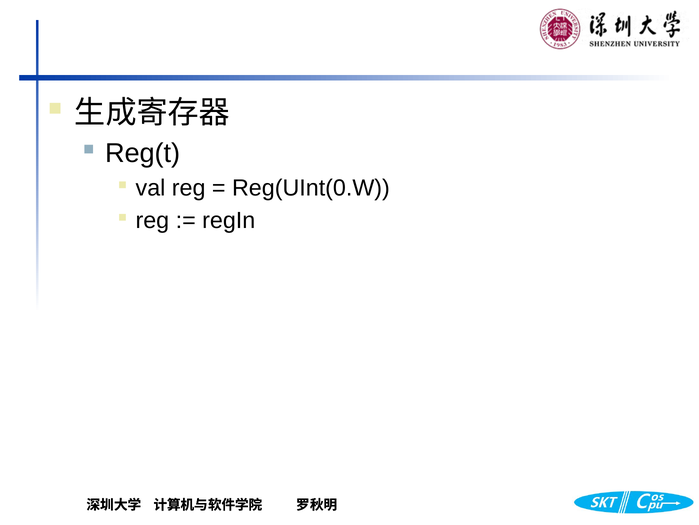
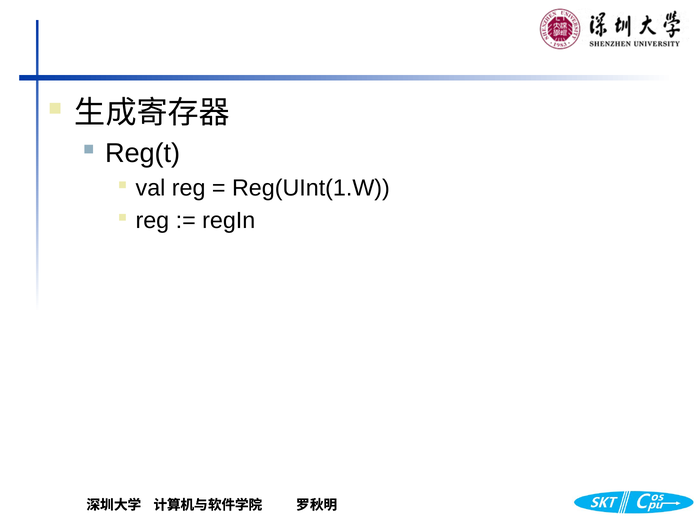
Reg(UInt(0.W: Reg(UInt(0.W -> Reg(UInt(1.W (311, 188)
